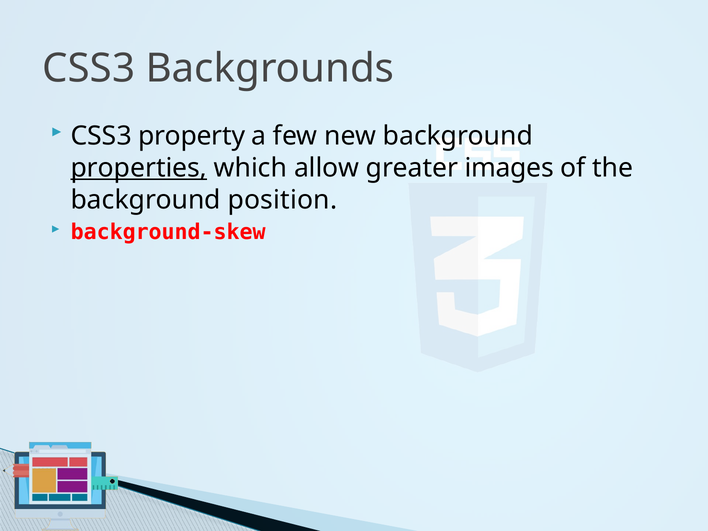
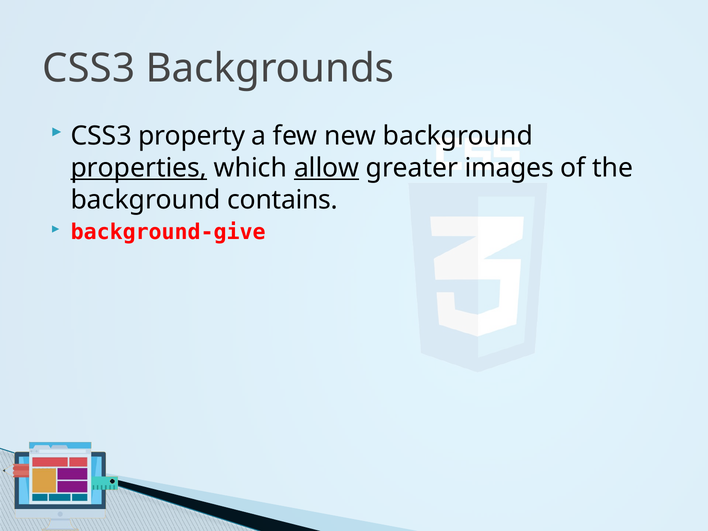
allow underline: none -> present (327, 168)
position: position -> contains (283, 200)
background-skew: background-skew -> background-give (168, 232)
